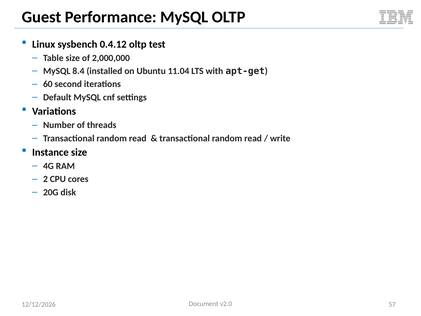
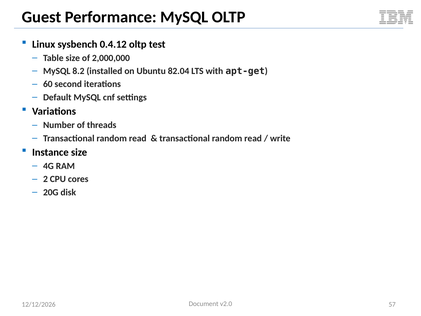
8.4: 8.4 -> 8.2 (78, 71)
11.04: 11.04 -> 82.04 (179, 71)
